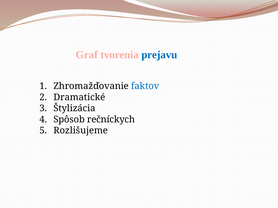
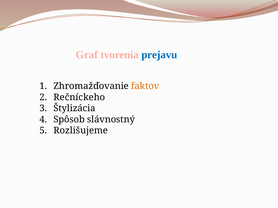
faktov colour: blue -> orange (145, 86)
Dramatické: Dramatické -> Rečníckeho (79, 97)
rečníckych: rečníckych -> slávnostný (111, 120)
